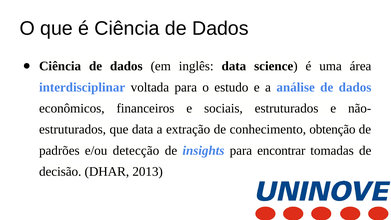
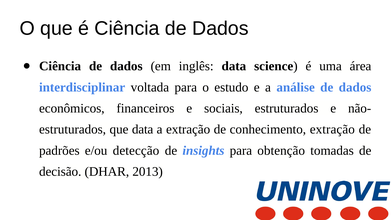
conhecimento obtenção: obtenção -> extração (332, 129)
encontrar: encontrar -> obtenção (281, 151)
